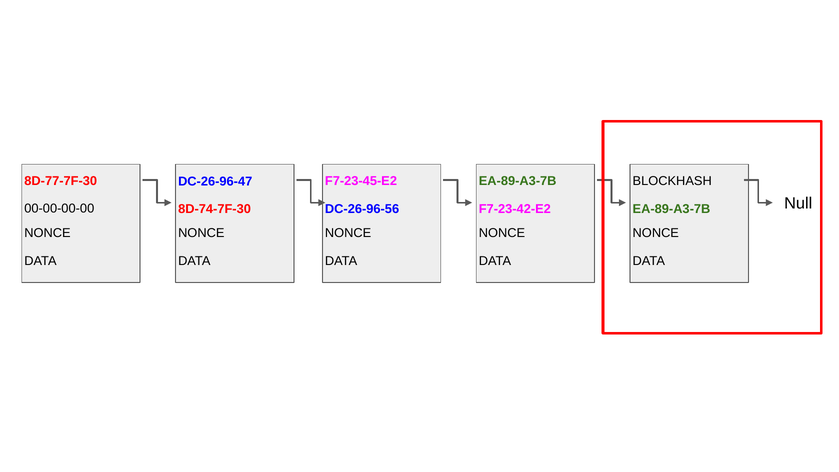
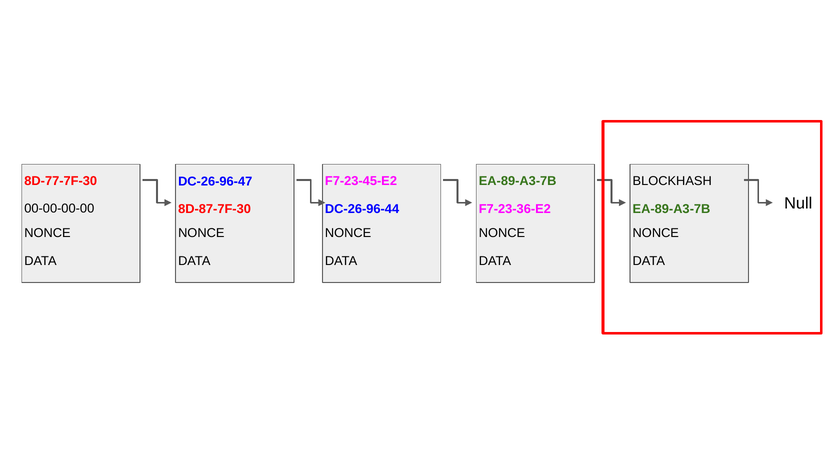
8D-74-7F-30: 8D-74-7F-30 -> 8D-87-7F-30 (215, 209)
DC-26-96-56: DC-26-96-56 -> DC-26-96-44 (362, 209)
F7-23-42-E2: F7-23-42-E2 -> F7-23-36-E2 (515, 209)
